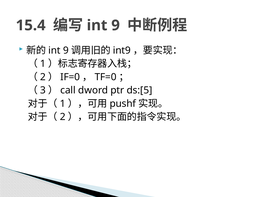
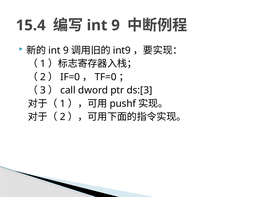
ds:[5: ds:[5 -> ds:[3 (140, 90)
